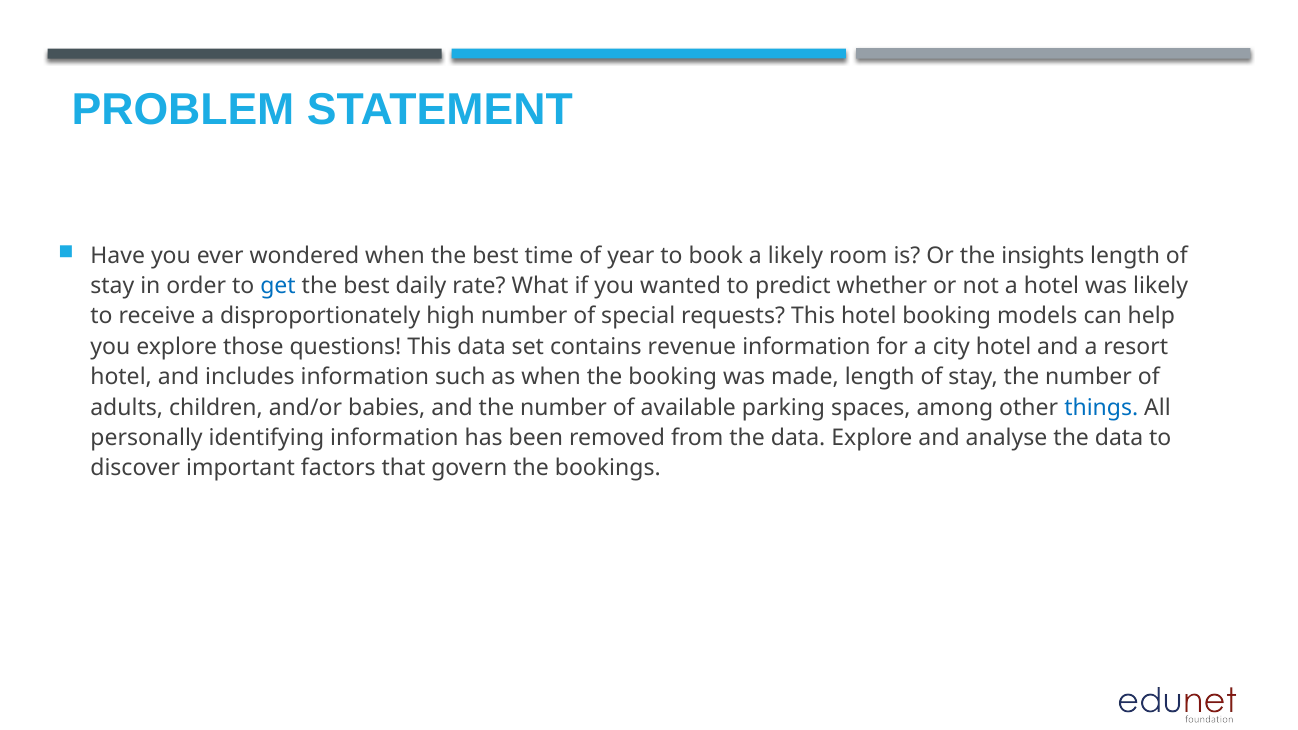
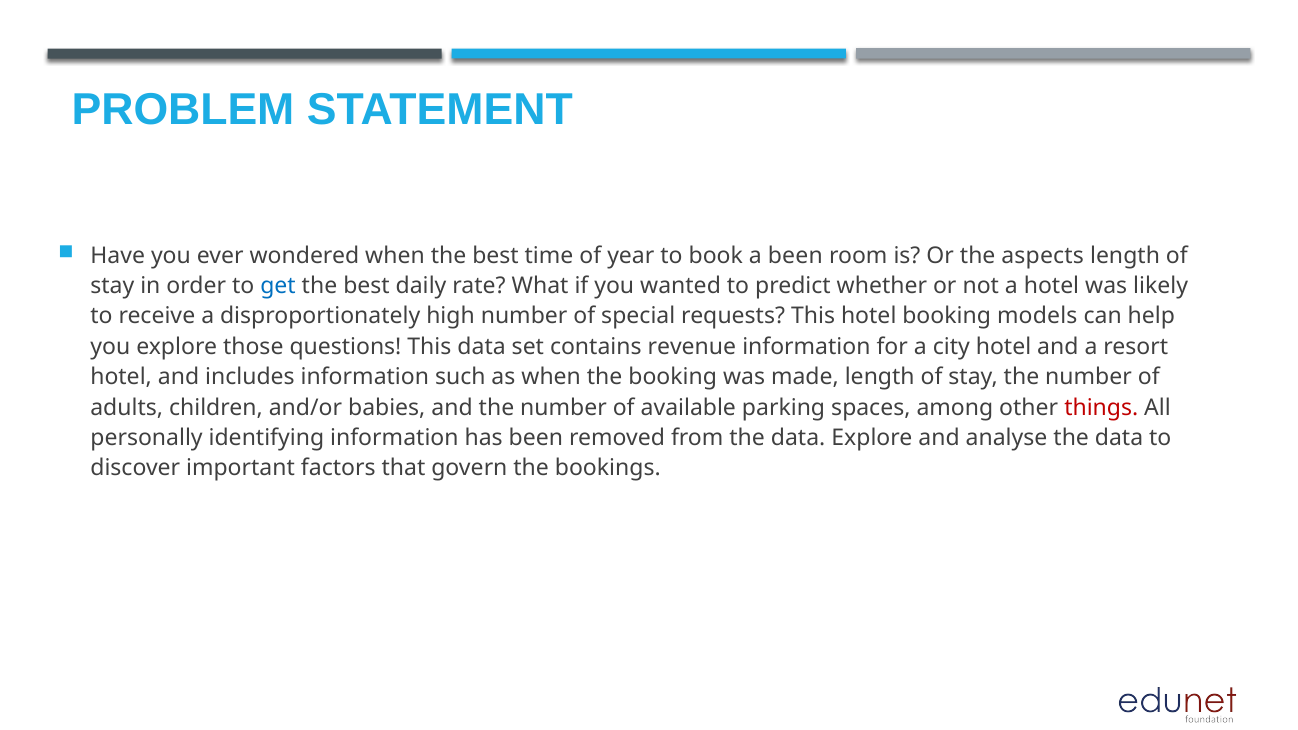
a likely: likely -> been (795, 256)
insights: insights -> aspects (1043, 256)
things colour: blue -> red (1101, 407)
